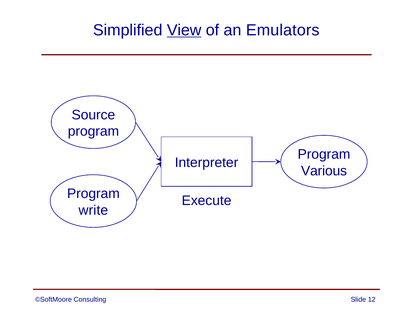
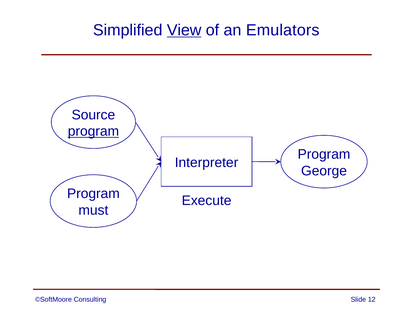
program underline: none -> present (93, 131)
Various: Various -> George (324, 171)
write: write -> must (93, 210)
